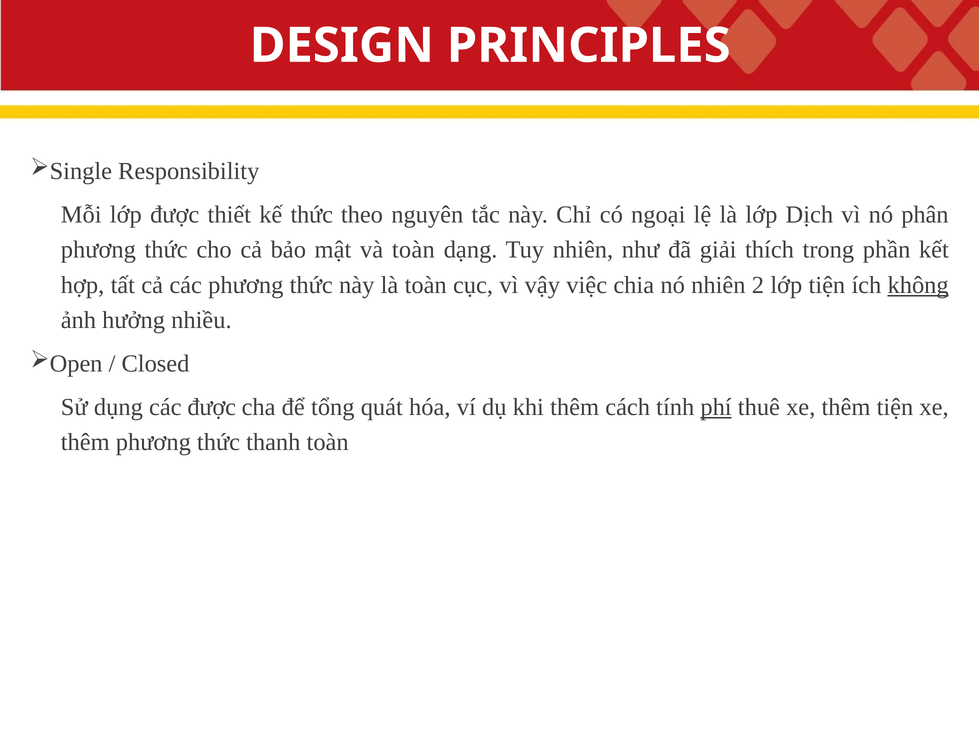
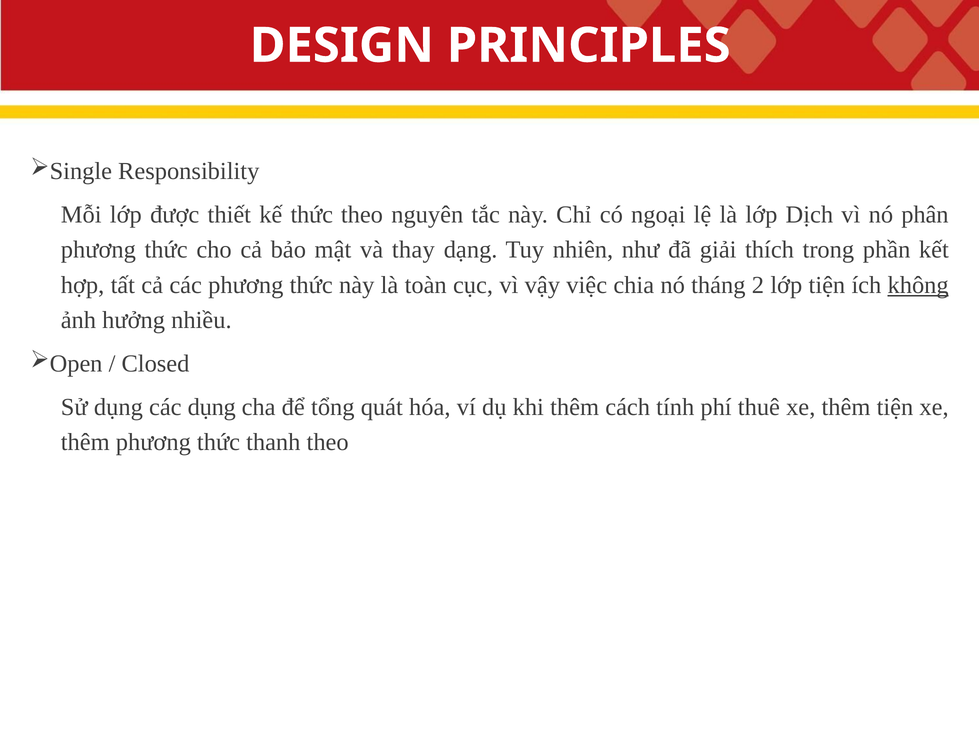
và toàn: toàn -> thay (413, 250)
nó nhiên: nhiên -> tháng (718, 285)
các được: được -> dụng (212, 407)
phí underline: present -> none (716, 407)
thanh toàn: toàn -> theo (328, 442)
